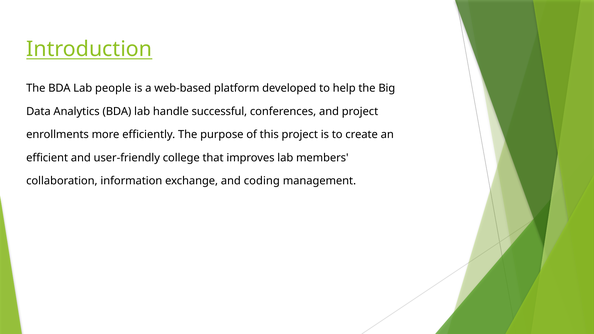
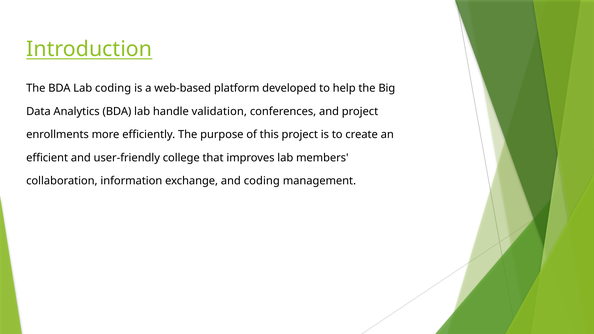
Lab people: people -> coding (113, 88)
successful: successful -> validation (219, 111)
